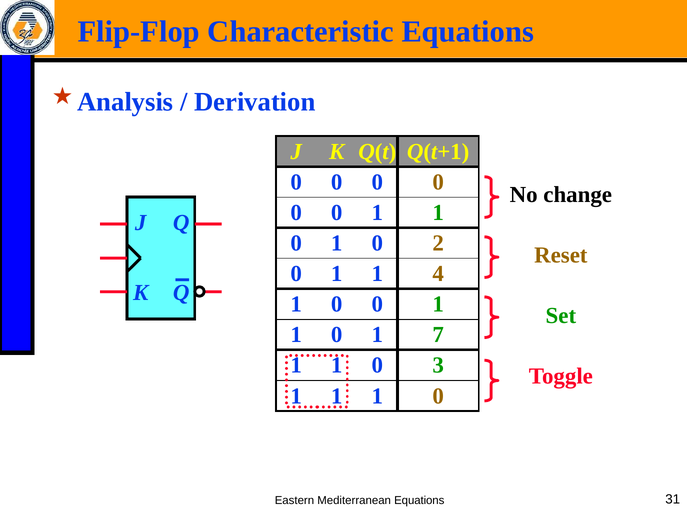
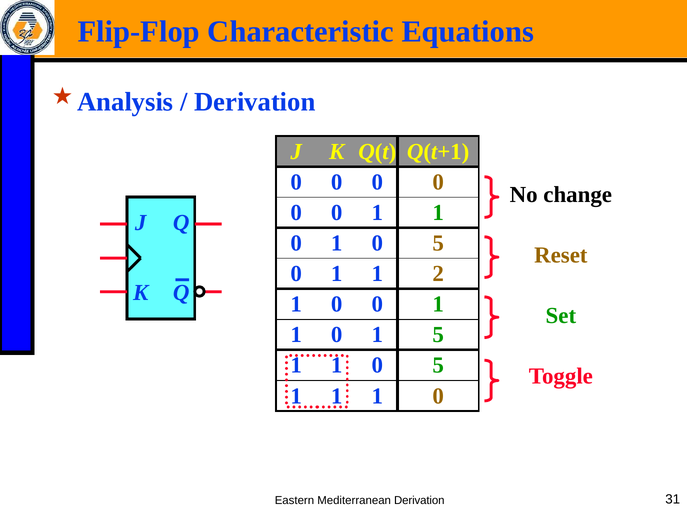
0 1 0 2: 2 -> 5 (438, 243)
4: 4 -> 2 (438, 273)
1 7: 7 -> 5 (438, 334)
1 1 0 3: 3 -> 5 (438, 365)
Mediterranean Equations: Equations -> Derivation (419, 500)
